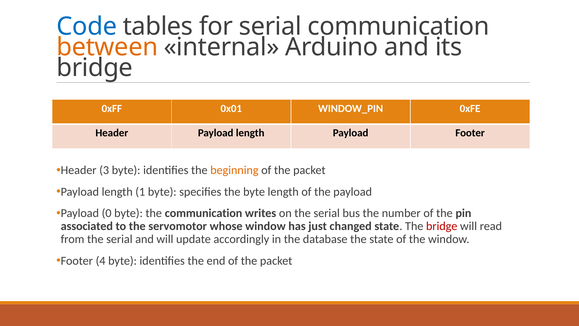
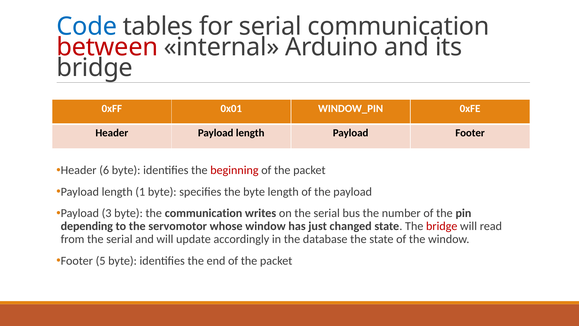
between colour: orange -> red (107, 47)
3: 3 -> 6 (104, 170)
beginning colour: orange -> red (234, 170)
0: 0 -> 3 (107, 213)
associated: associated -> depending (87, 226)
4: 4 -> 5 (101, 261)
